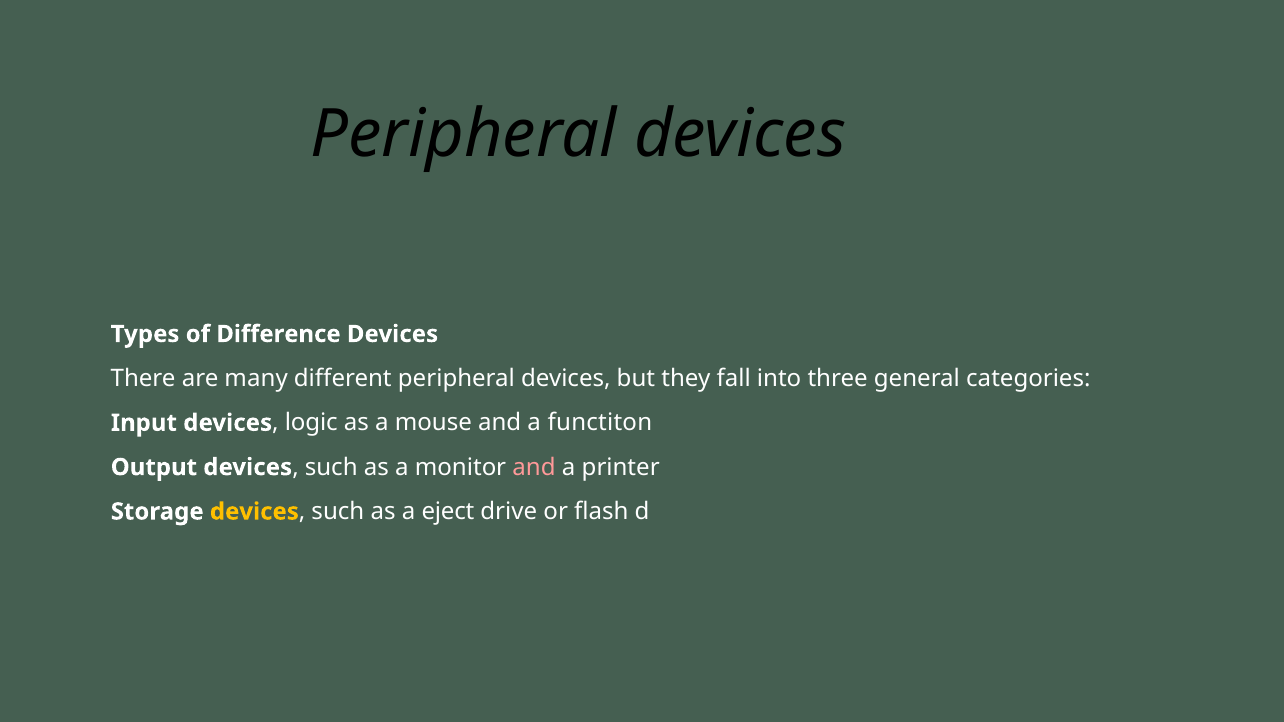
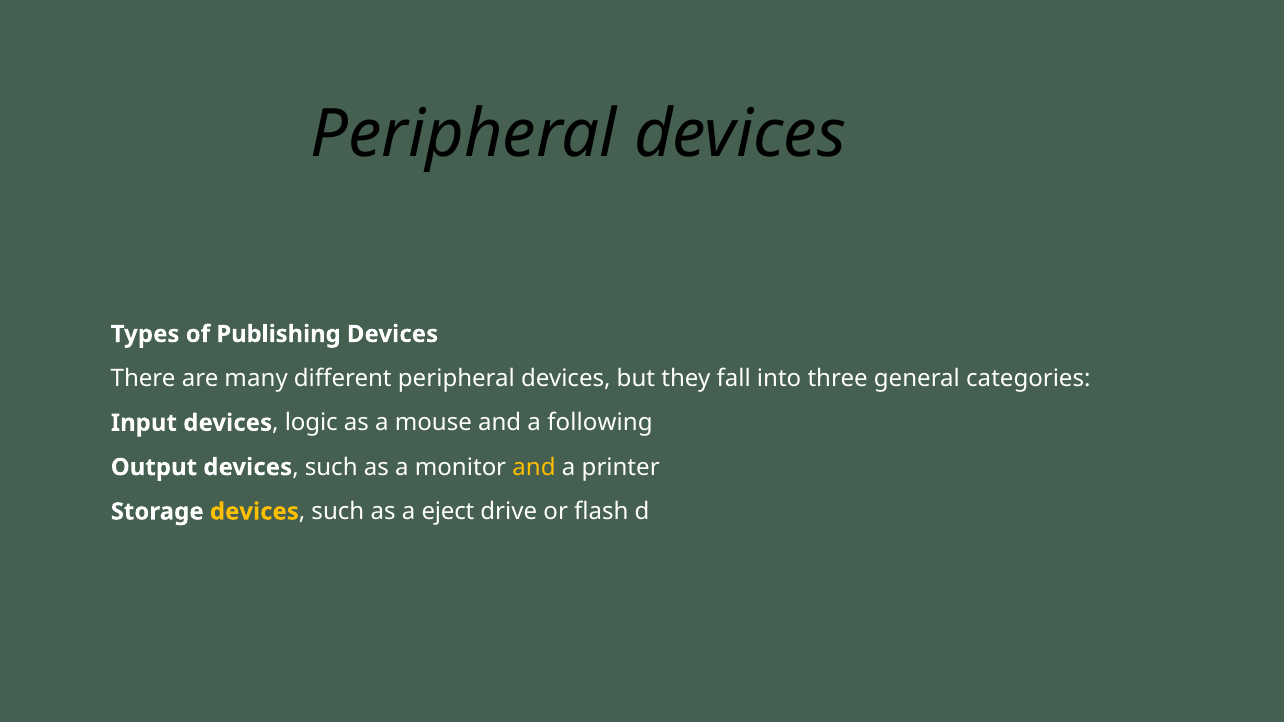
Difference: Difference -> Publishing (279, 334)
functiton: functiton -> following (600, 423)
and colour: pink -> yellow (534, 467)
